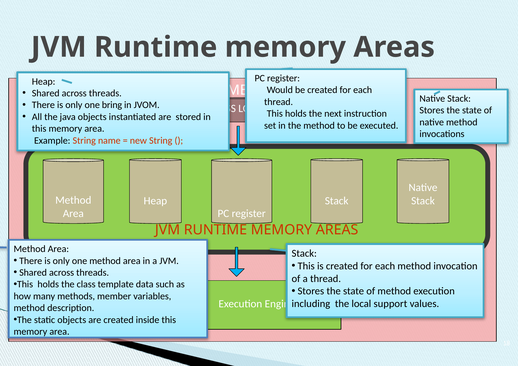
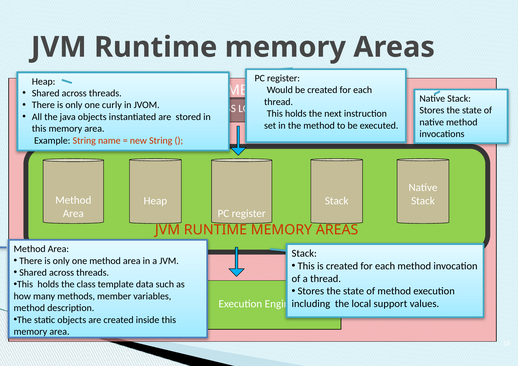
bring: bring -> curly (112, 105)
